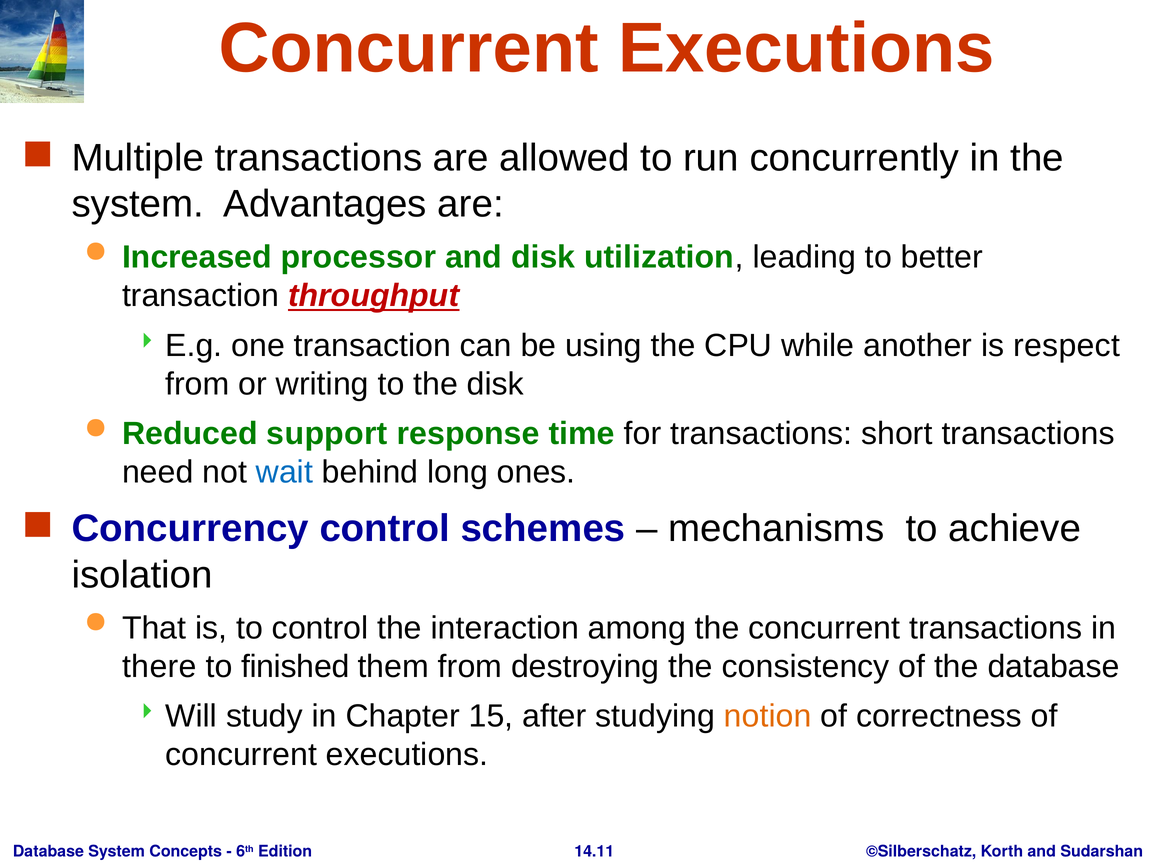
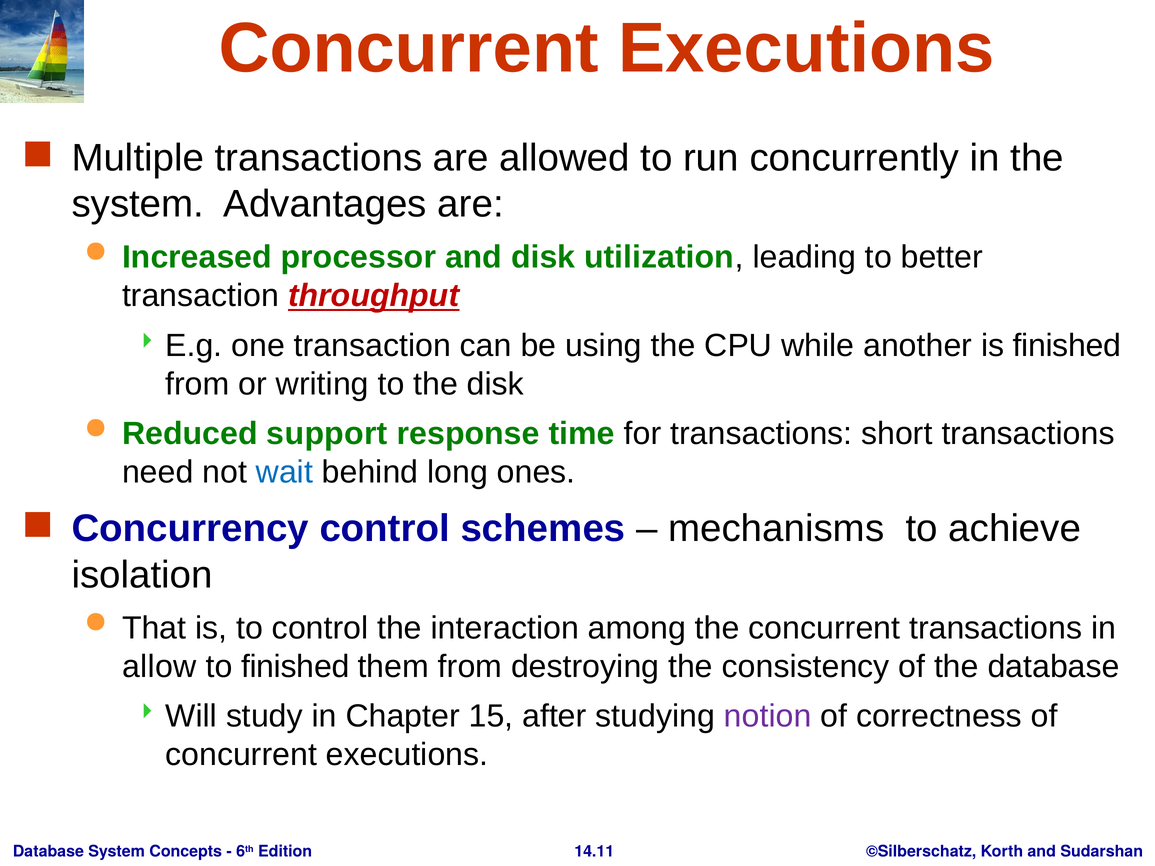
is respect: respect -> finished (1067, 346)
there: there -> allow (159, 667)
notion colour: orange -> purple (768, 716)
